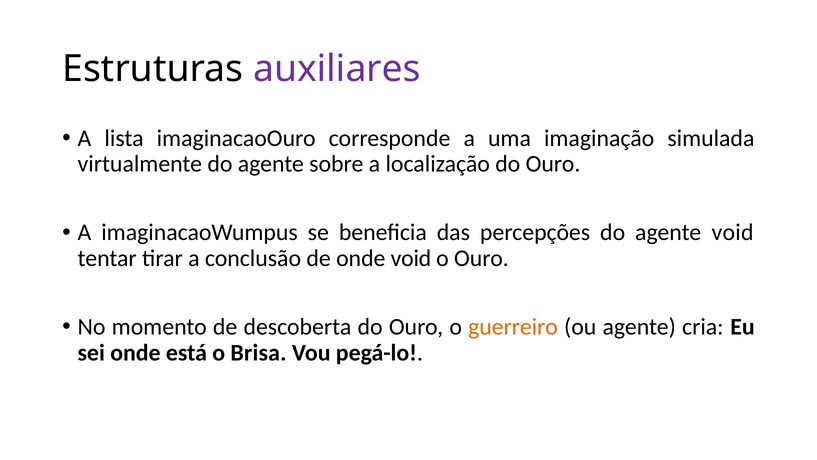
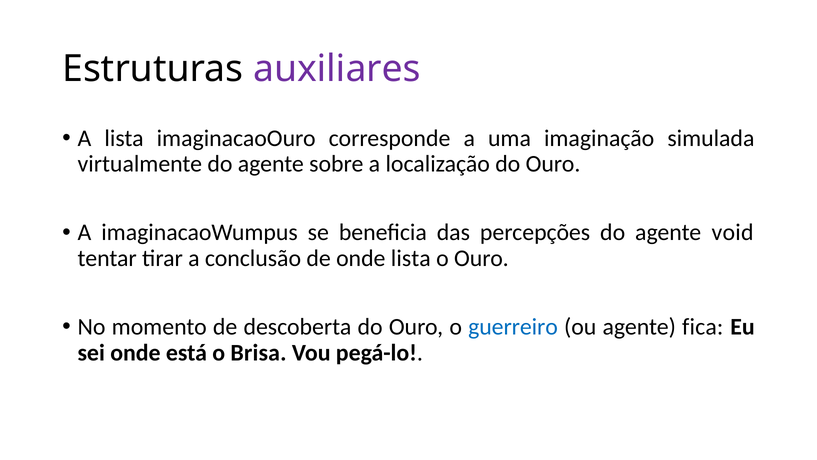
onde void: void -> lista (411, 258)
guerreiro colour: orange -> blue (513, 327)
cria: cria -> fica (703, 327)
